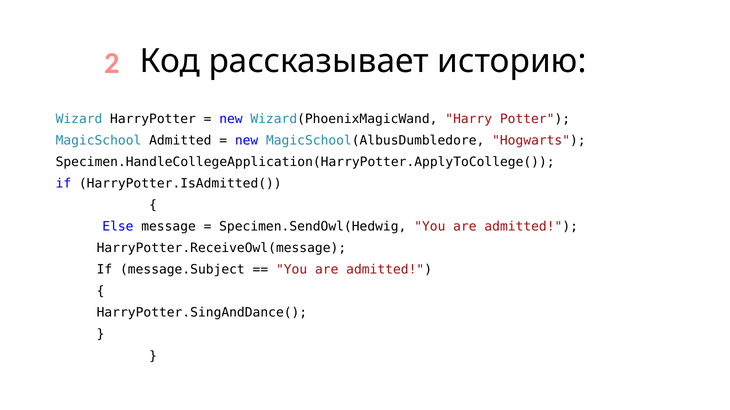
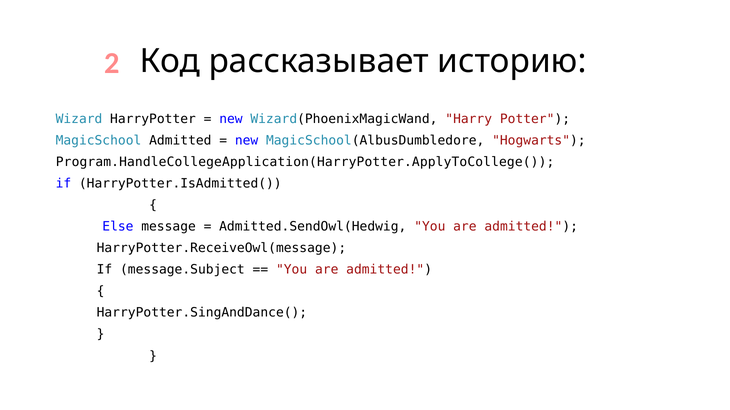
Specimen.HandleCollegeApplication(HarryPotter.ApplyToCollege(: Specimen.HandleCollegeApplication(HarryPotter.ApplyToCollege( -> Program.HandleCollegeApplication(HarryPotter.ApplyToCollege( (305, 162)
Specimen.SendOwl(Hedwig: Specimen.SendOwl(Hedwig -> Admitted.SendOwl(Hedwig (313, 227)
